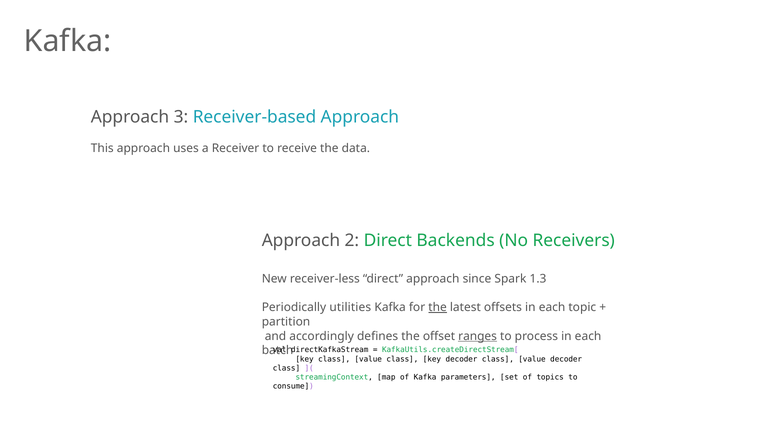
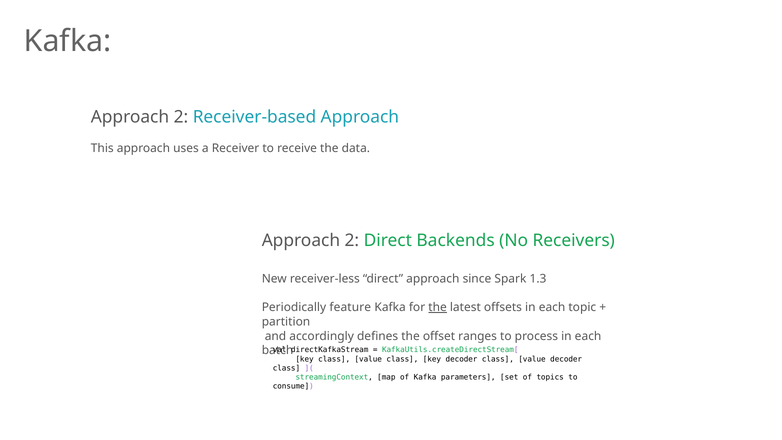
3: 3 -> 2 (181, 117)
utilities: utilities -> feature (350, 307)
ranges underline: present -> none (478, 336)
